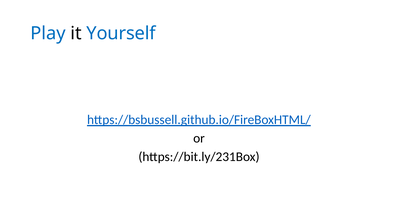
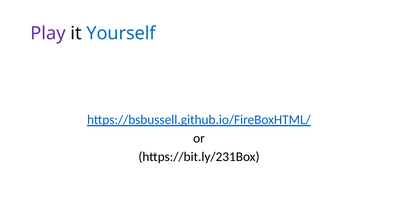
Play colour: blue -> purple (48, 33)
